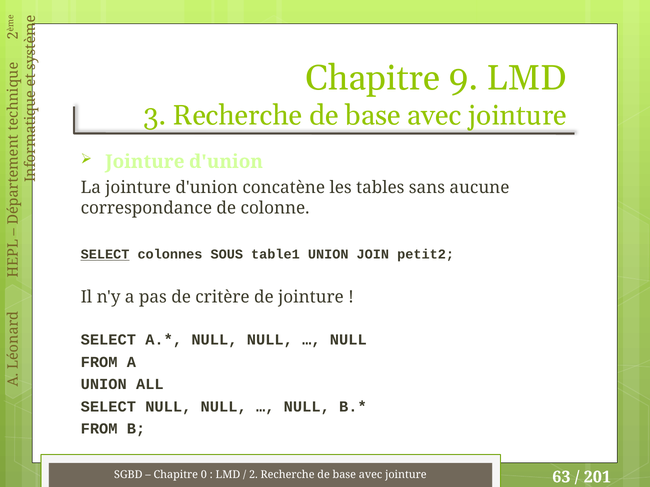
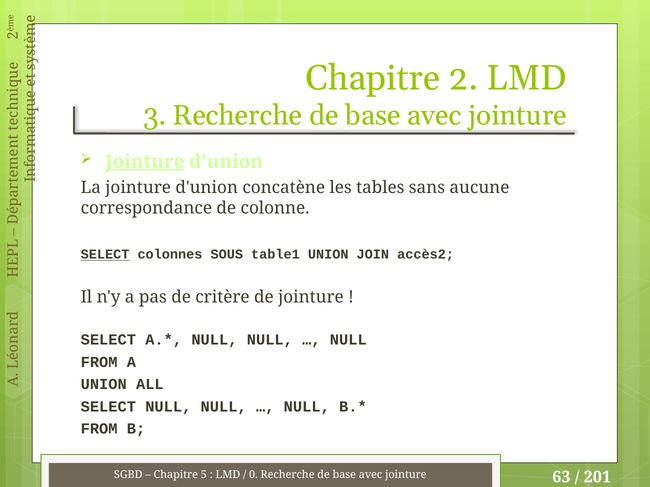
Chapitre 9: 9 -> 2 (463, 78)
Jointure underline: none -> present (145, 162)
petit2: petit2 -> accès2 (426, 255)
0: 0 -> 5 (204, 475)
2: 2 -> 0 (253, 475)
